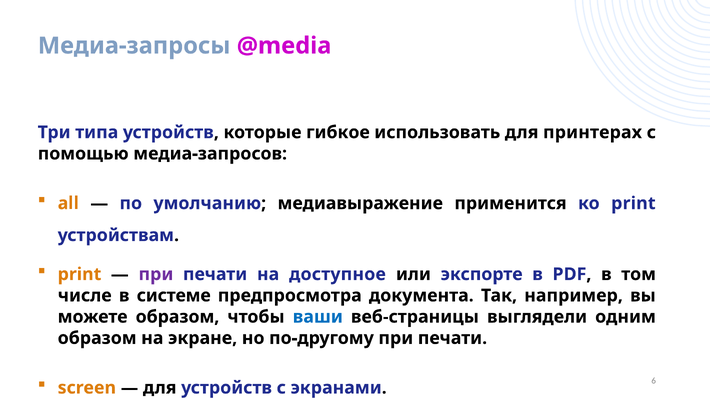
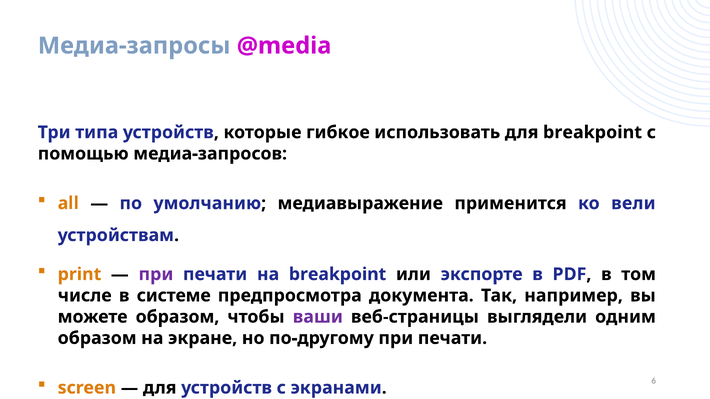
для принтерах: принтерах -> breakpoint (593, 132)
ко print: print -> вели (633, 203)
на доступное: доступное -> breakpoint (338, 274)
ваши colour: blue -> purple (318, 317)
